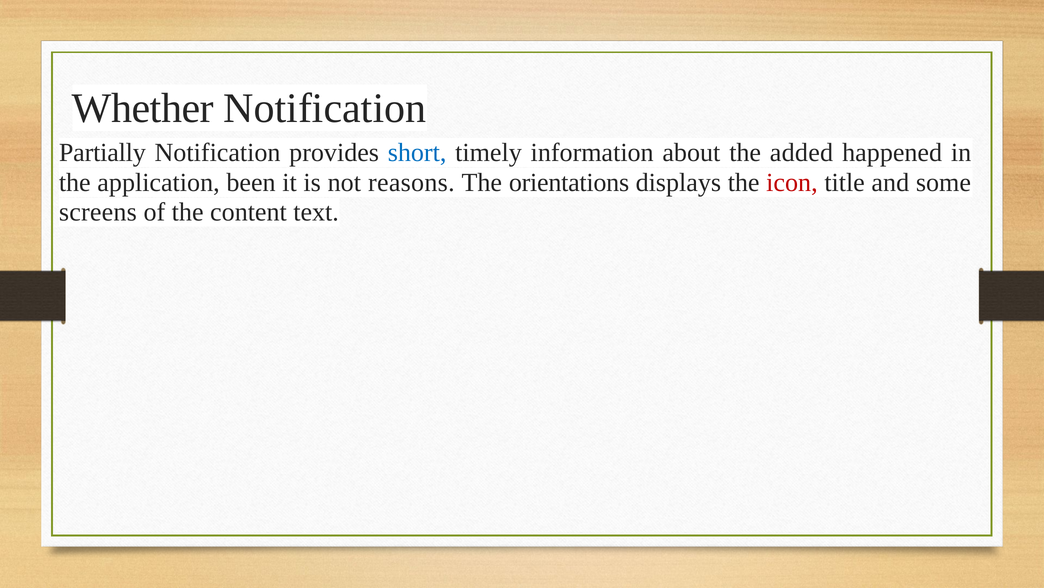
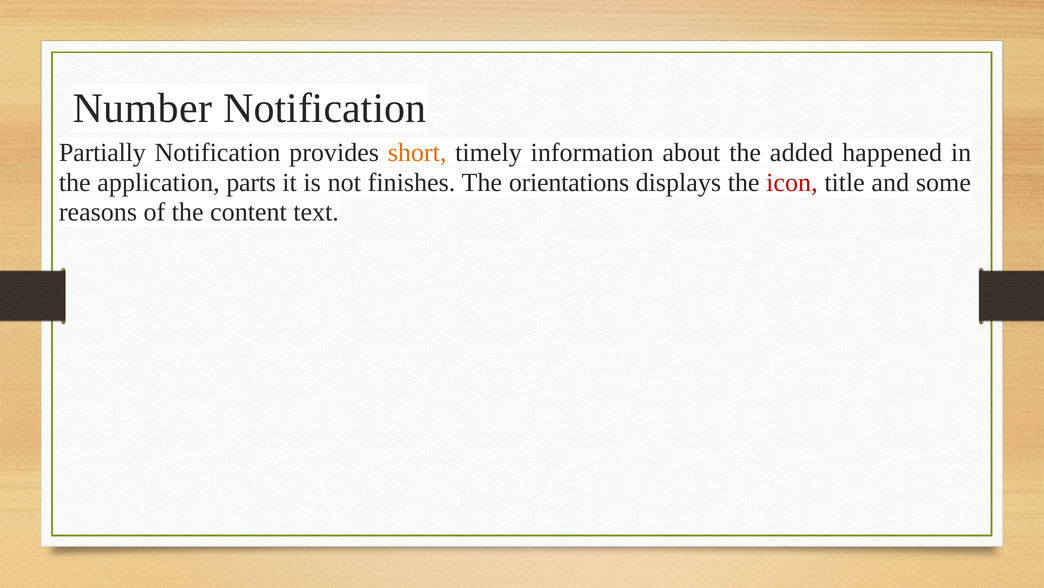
Whether: Whether -> Number (142, 108)
short colour: blue -> orange (417, 153)
been: been -> parts (251, 182)
reasons: reasons -> finishes (412, 182)
screens: screens -> reasons (98, 212)
